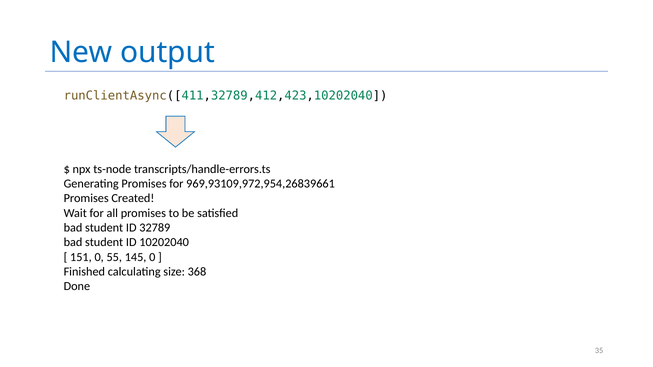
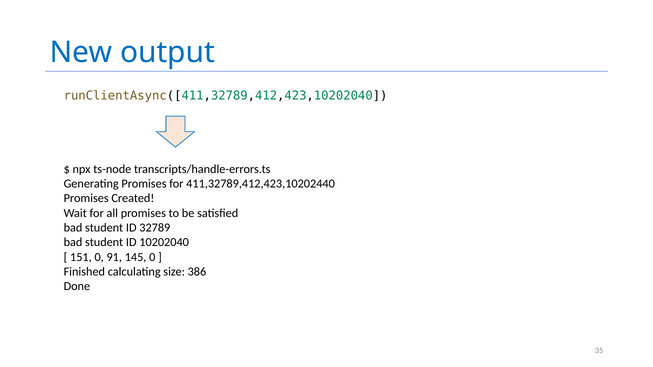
969,93109,972,954,26839661: 969,93109,972,954,26839661 -> 411,32789,412,423,10202440 (261, 184)
55: 55 -> 91 (114, 257)
368: 368 -> 386 (197, 272)
